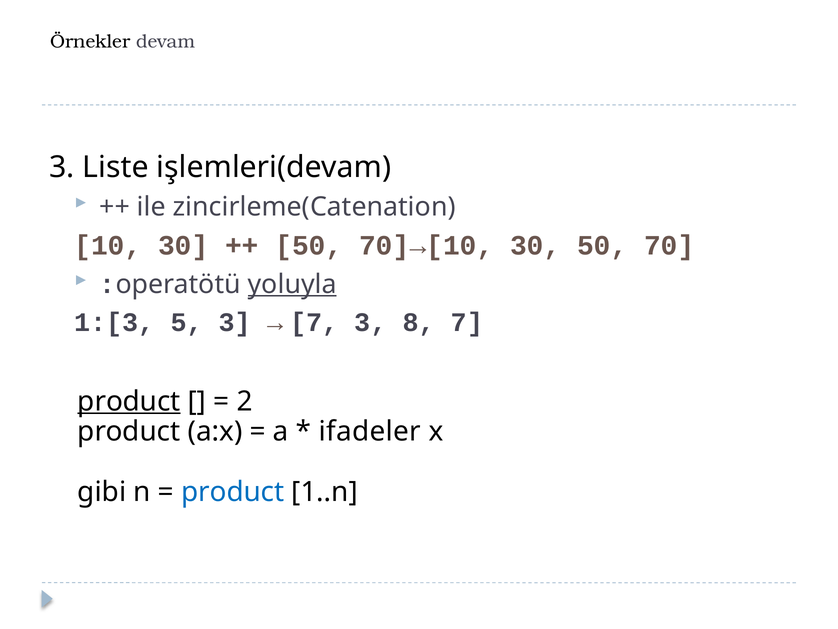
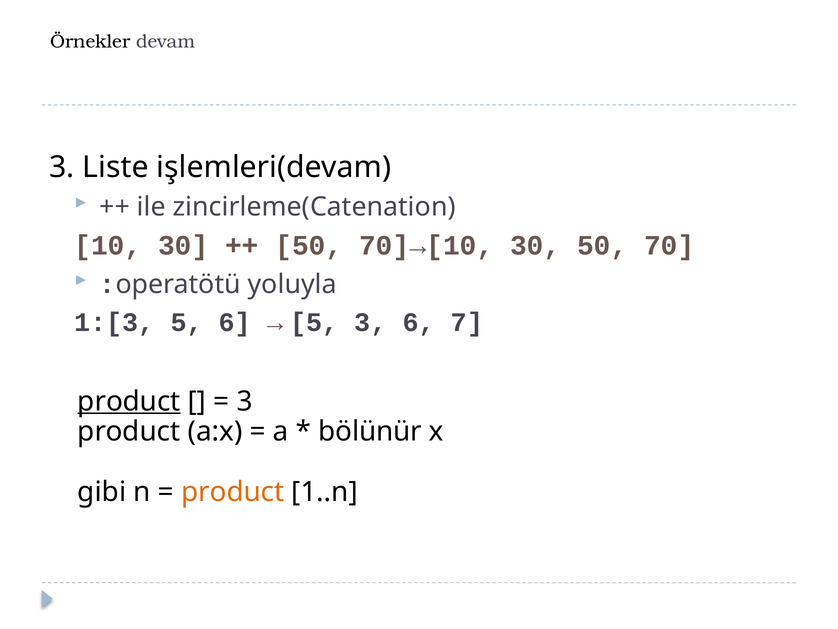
yoluyla underline: present -> none (292, 284)
5 3: 3 -> 6 (235, 322)
7: 7 -> 5 (314, 322)
3 8: 8 -> 6 (419, 322)
2: 2 -> 3 (245, 401)
ifadeler: ifadeler -> bölünür (370, 431)
product colour: blue -> orange (233, 491)
